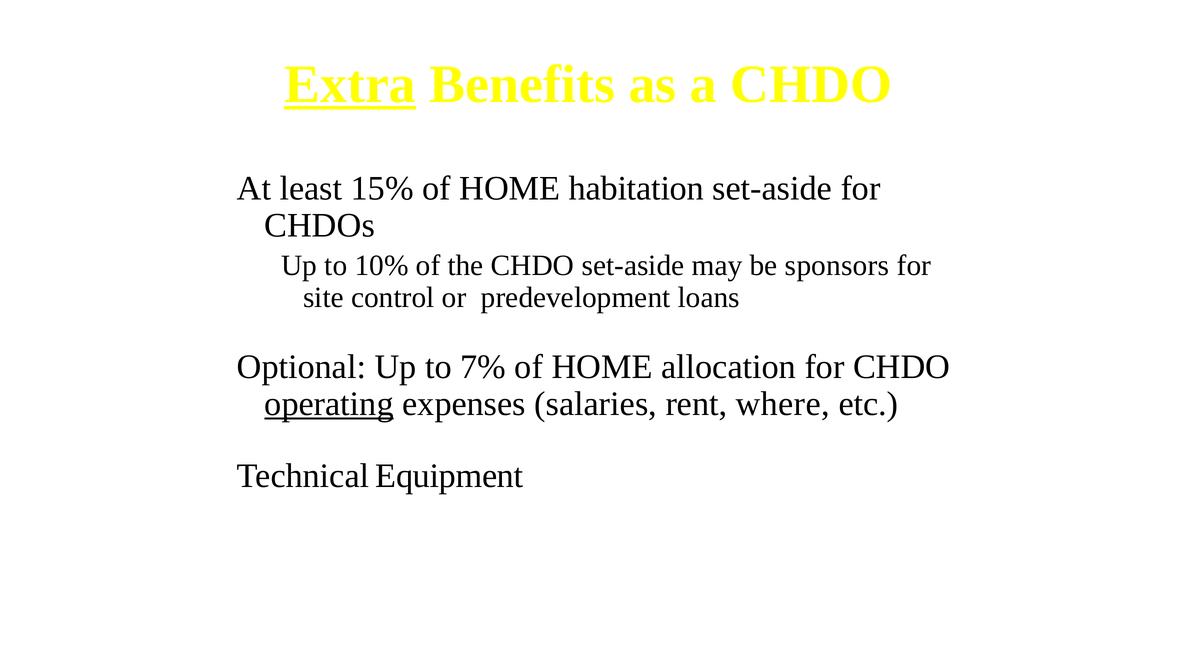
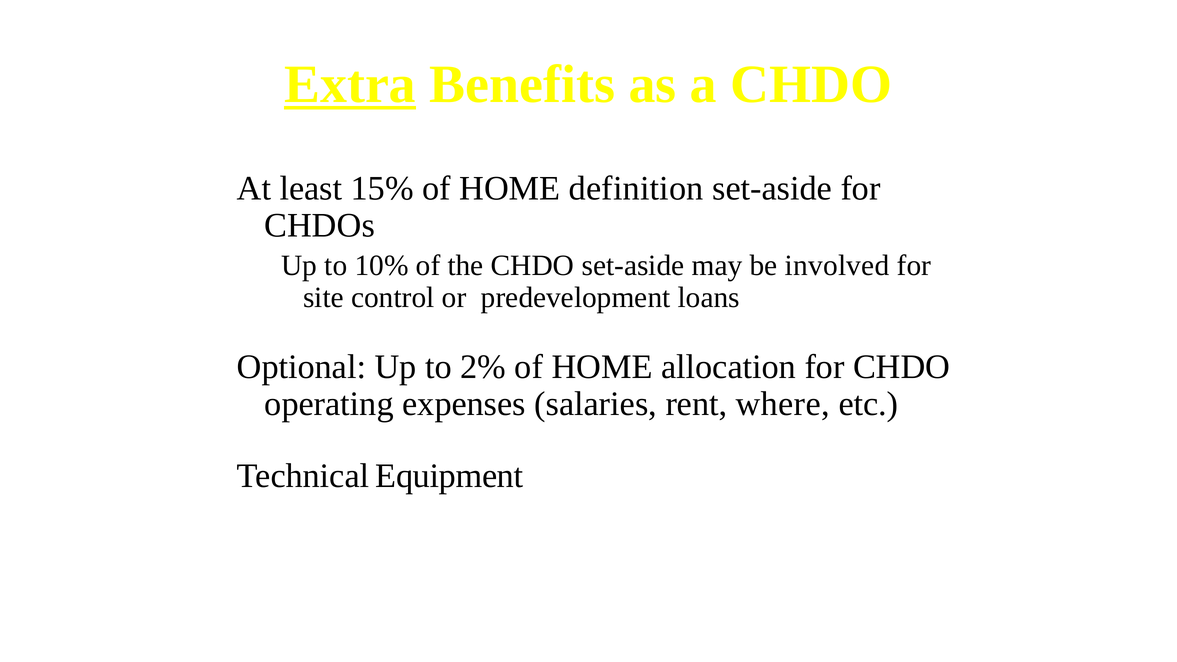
habitation: habitation -> definition (636, 188)
sponsors: sponsors -> involved (837, 266)
7%: 7% -> 2% (483, 367)
operating underline: present -> none (329, 404)
